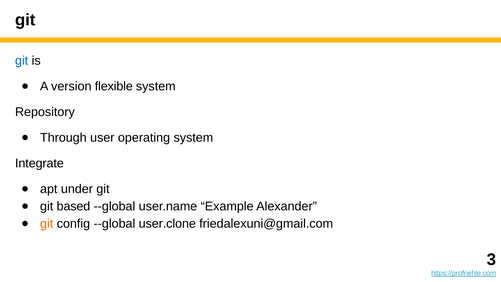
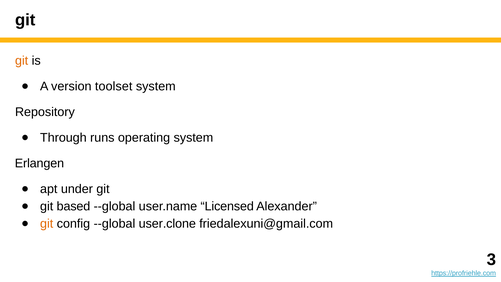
git colour: blue -> orange (22, 61)
flexible: flexible -> toolset (114, 86)
user: user -> runs (102, 138)
Integrate: Integrate -> Erlangen (39, 163)
Example: Example -> Licensed (227, 206)
